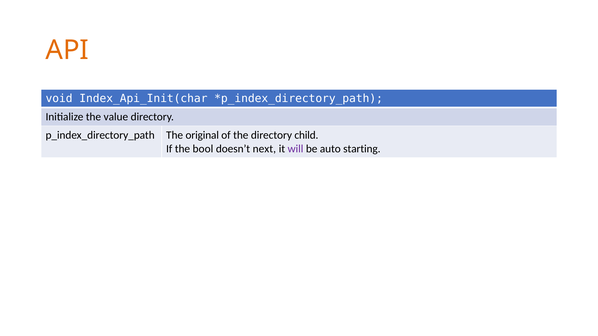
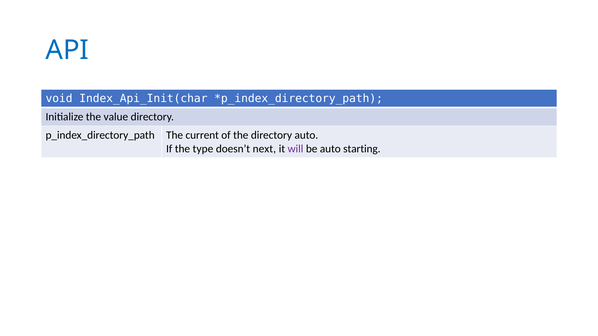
API colour: orange -> blue (67, 50)
original: original -> current (202, 135)
directory child: child -> auto (306, 135)
bool: bool -> type (203, 149)
